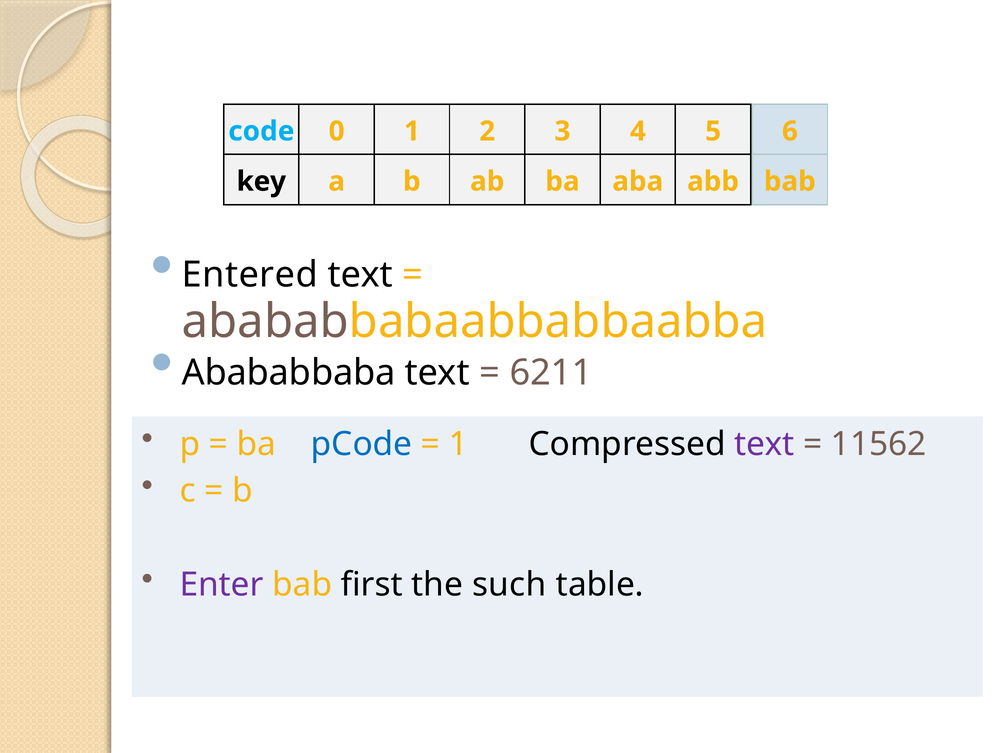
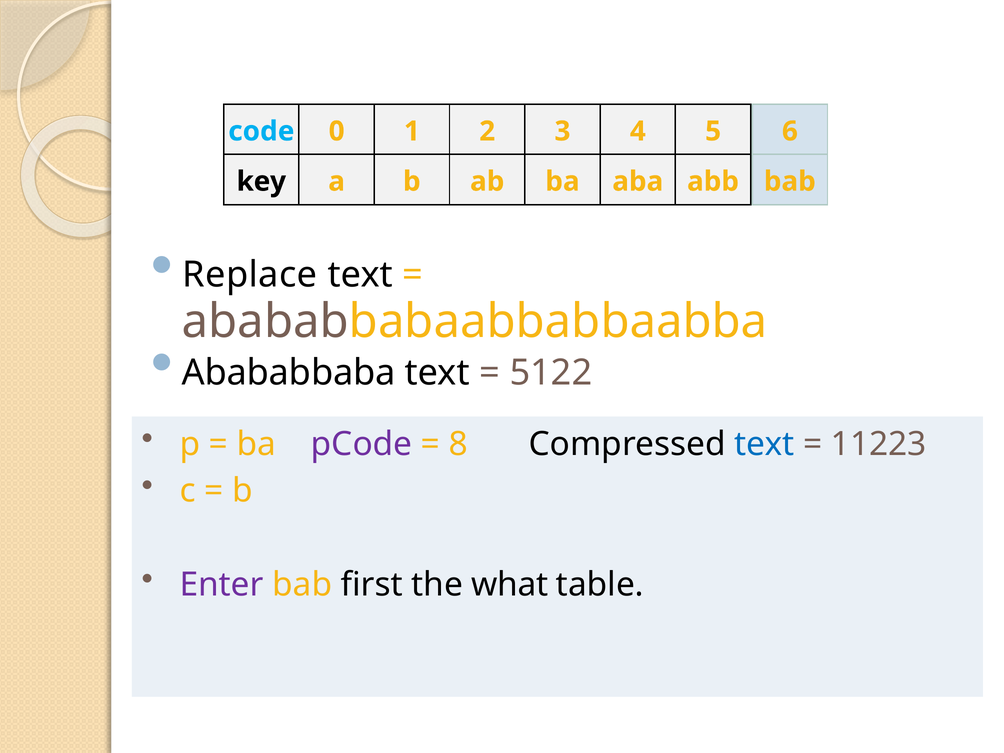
Entered: Entered -> Replace (250, 275)
6211: 6211 -> 5122 (551, 373)
pCode colour: blue -> purple (362, 444)
1: 1 -> 8 (458, 444)
text colour: purple -> blue (764, 444)
11562: 11562 -> 11223 (879, 444)
such: such -> what (510, 585)
